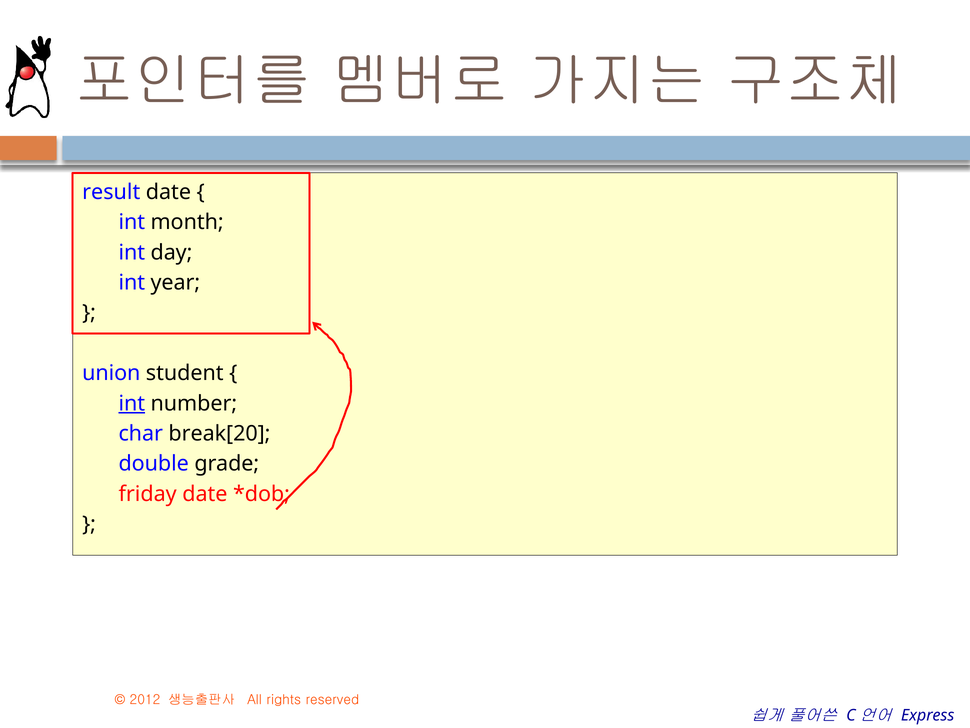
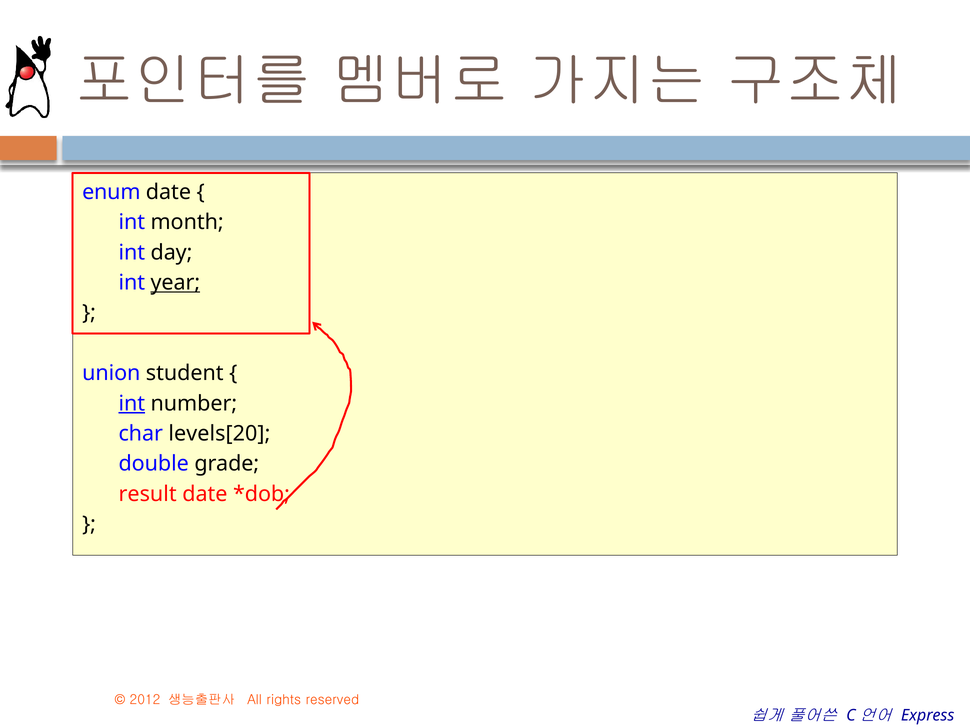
result: result -> enum (111, 192)
year underline: none -> present (175, 282)
break[20: break[20 -> levels[20 (219, 433)
friday: friday -> result (148, 494)
